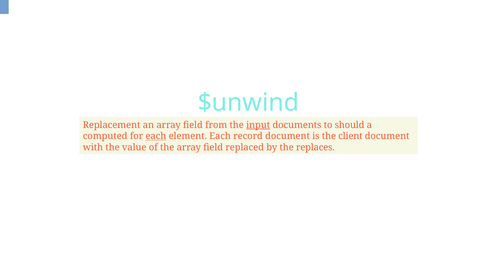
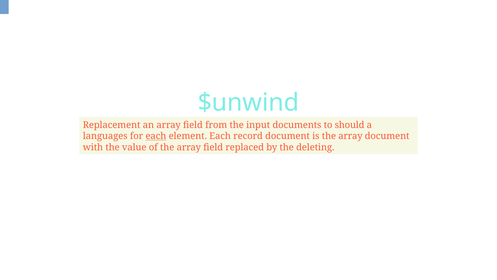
input underline: present -> none (258, 125)
computed: computed -> languages (105, 136)
is the client: client -> array (350, 136)
replaces: replaces -> deleting (315, 147)
